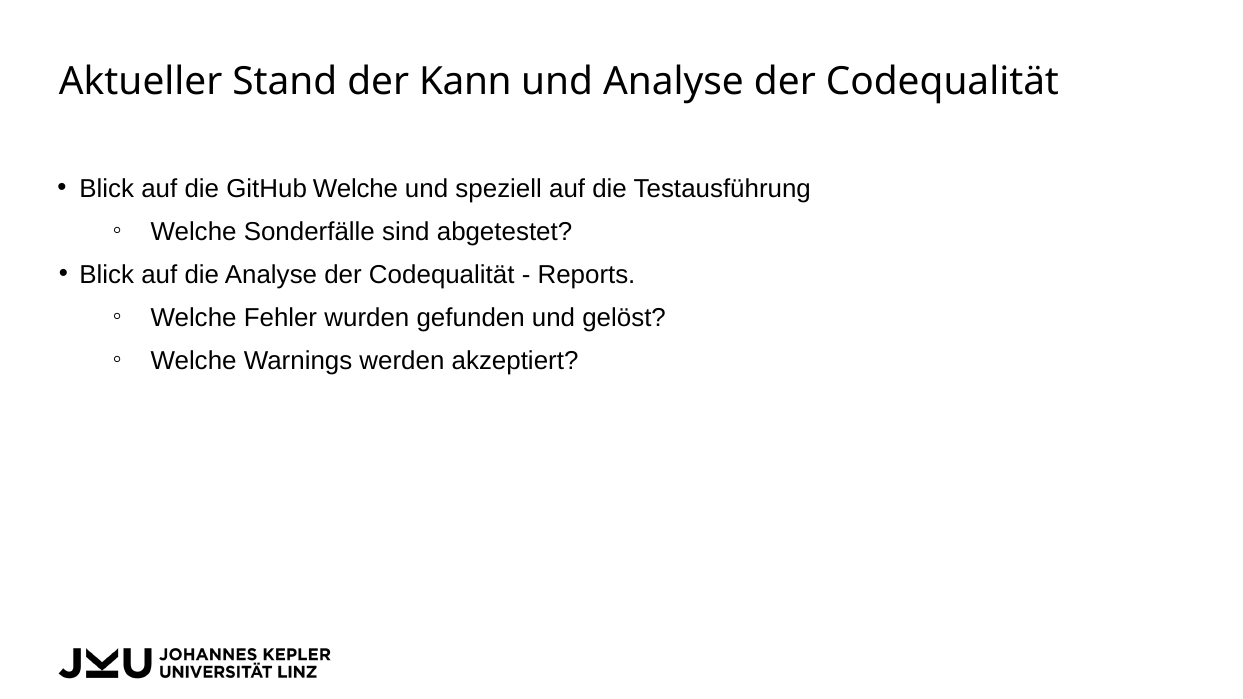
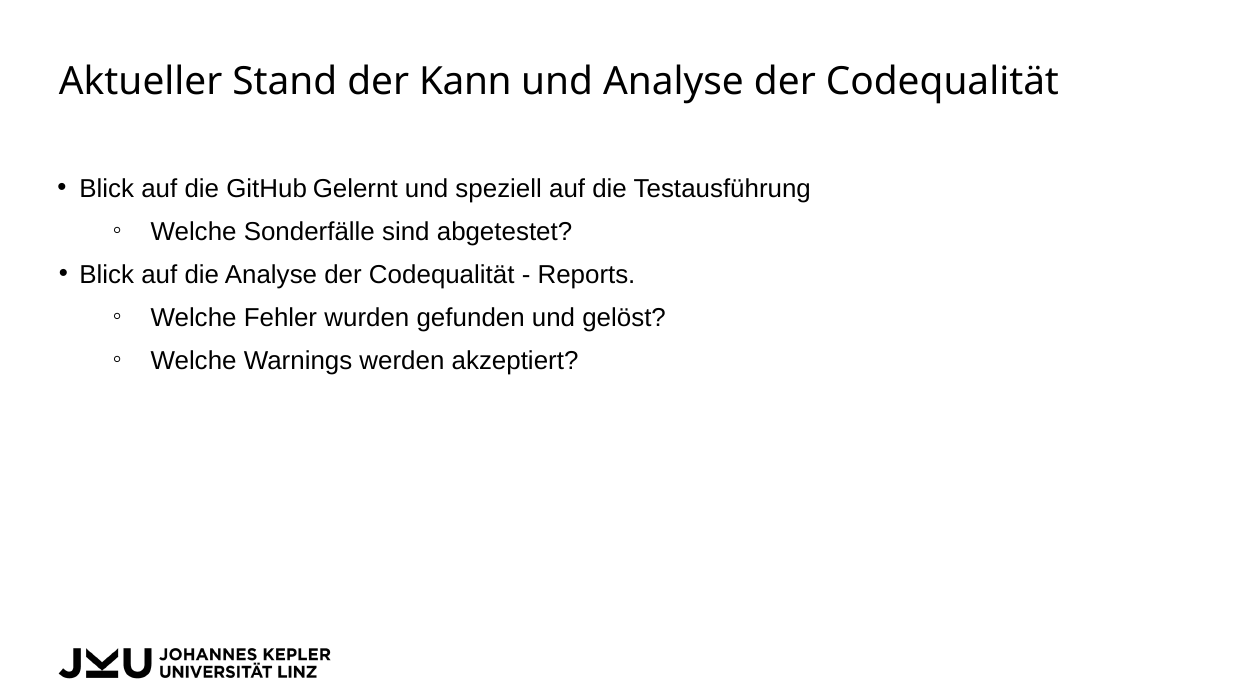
GitHub Welche: Welche -> Gelernt (355, 189)
